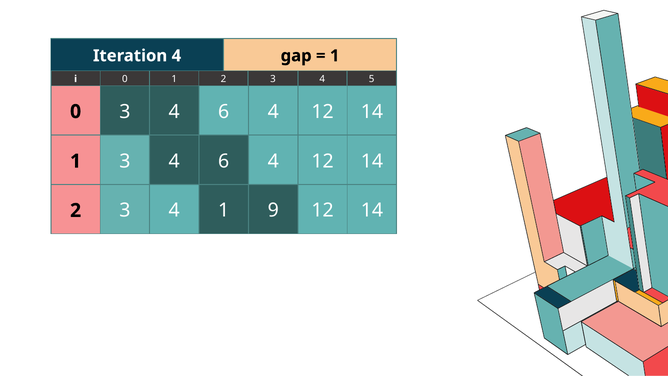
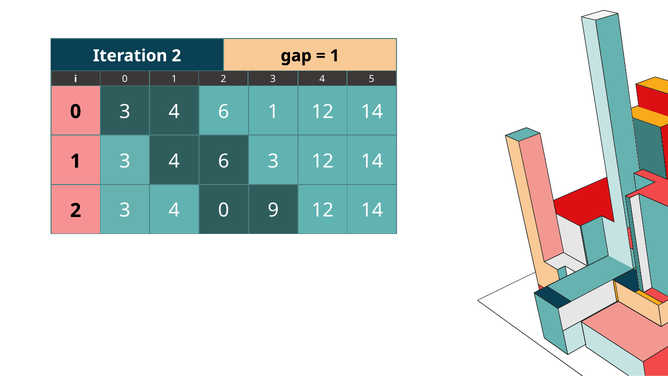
Iteration 4: 4 -> 2 (176, 56)
4: 4 -> 1 (273, 112)
4: 4 -> 3 (273, 161)
1: 1 -> 0 (224, 210)
